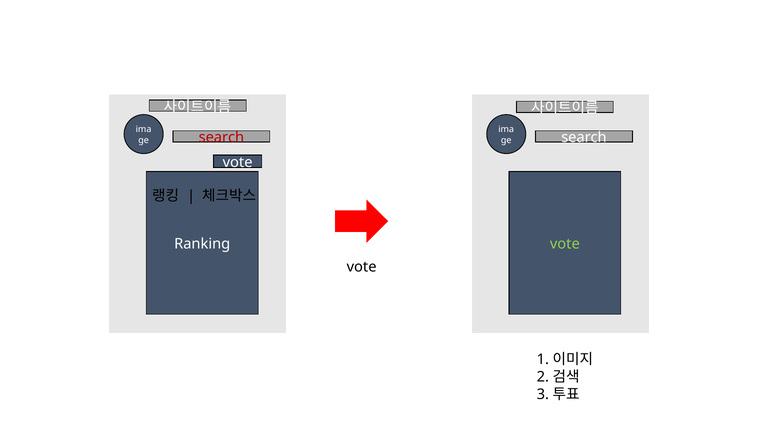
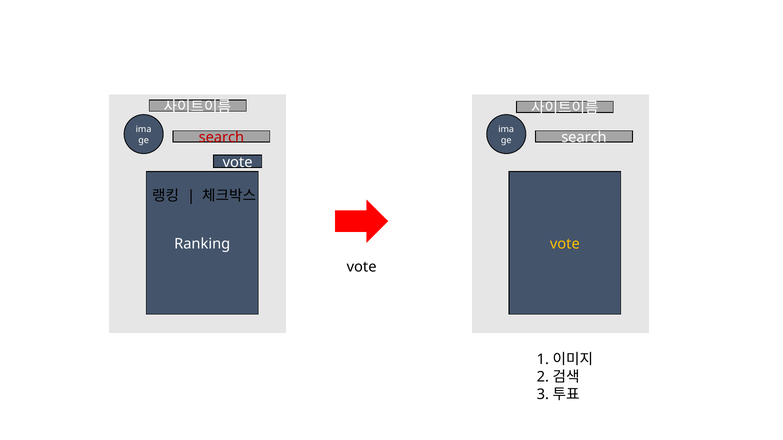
vote colour: light green -> yellow (565, 244)
